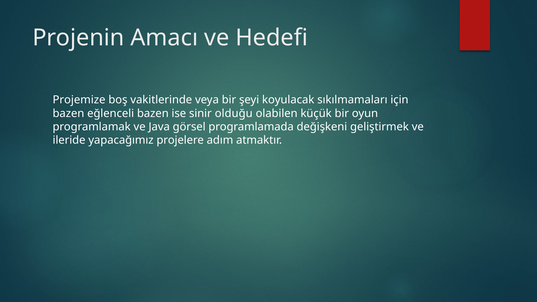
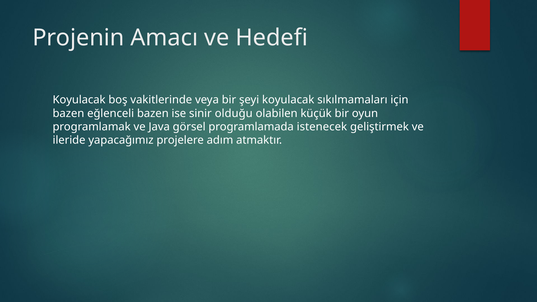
Projemize: Projemize -> Koyulacak (79, 100)
değişkeni: değişkeni -> istenecek (322, 127)
